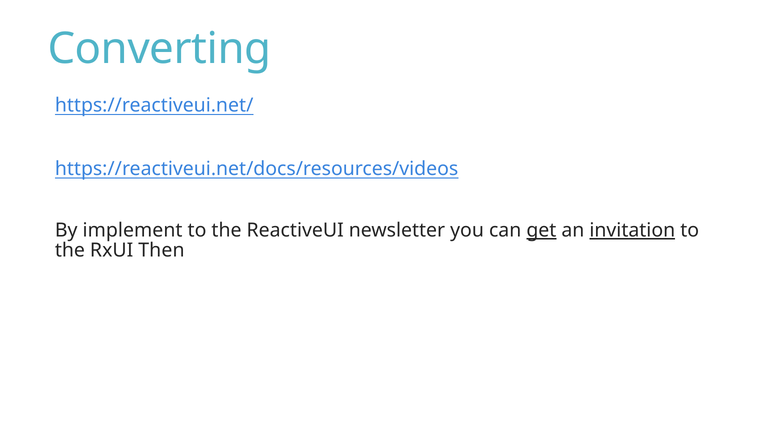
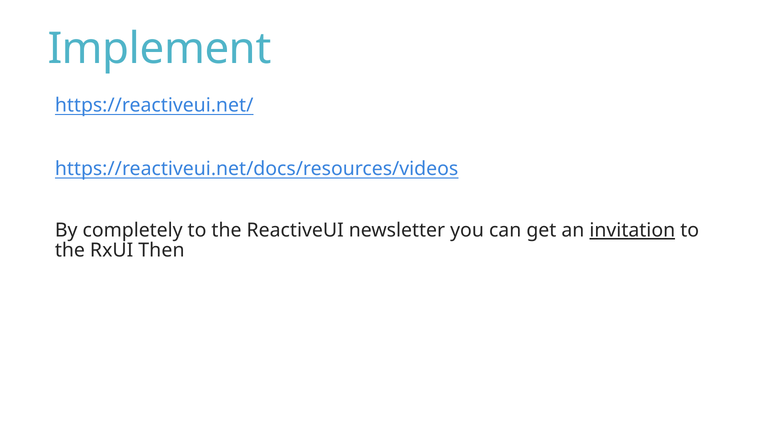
Converting: Converting -> Implement (159, 49)
implement: implement -> completely (133, 230)
get underline: present -> none (541, 230)
